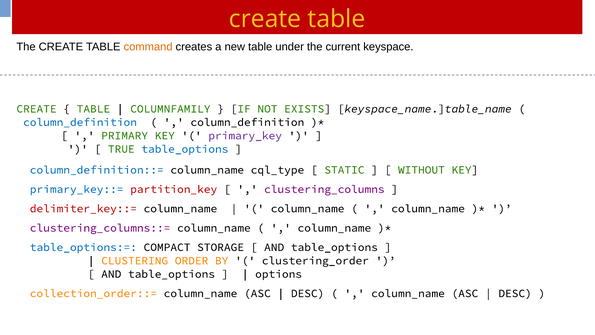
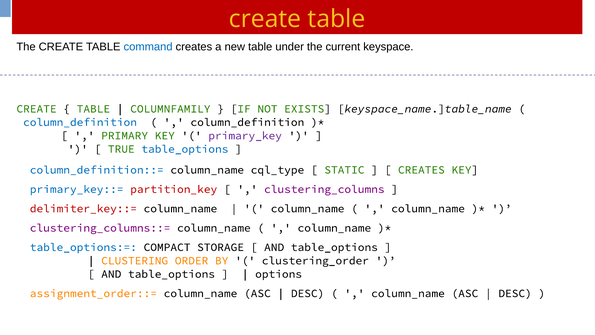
command colour: orange -> blue (148, 47)
WITHOUT: WITHOUT -> CREATES (421, 170)
collection_order::=: collection_order::= -> assignment_order::= (93, 293)
